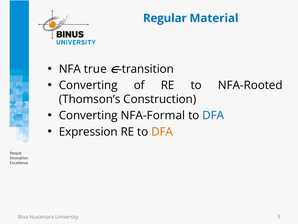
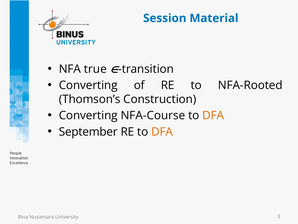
Regular: Regular -> Session (165, 18)
NFA-Formal: NFA-Formal -> NFA-Course (153, 115)
DFA colour: blue -> orange (213, 115)
Expression: Expression -> September (88, 131)
